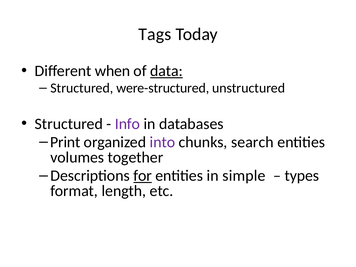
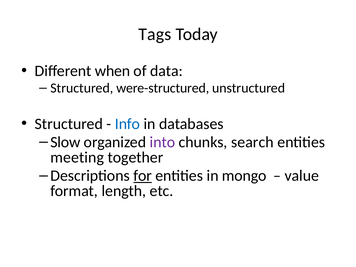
data underline: present -> none (167, 71)
Info colour: purple -> blue (127, 124)
Print: Print -> Slow (65, 142)
volumes: volumes -> meeting (77, 157)
simple: simple -> mongo (244, 176)
types: types -> value (302, 176)
